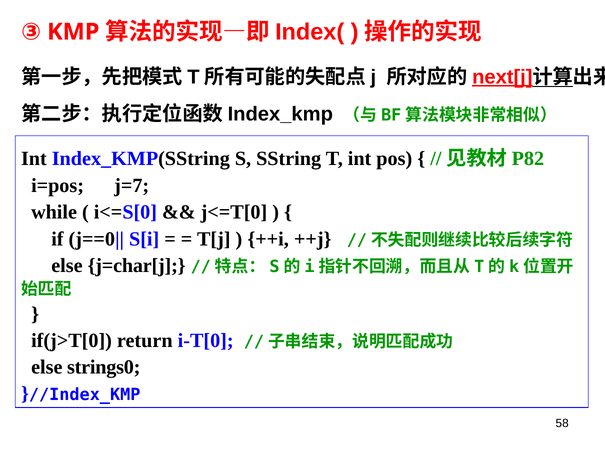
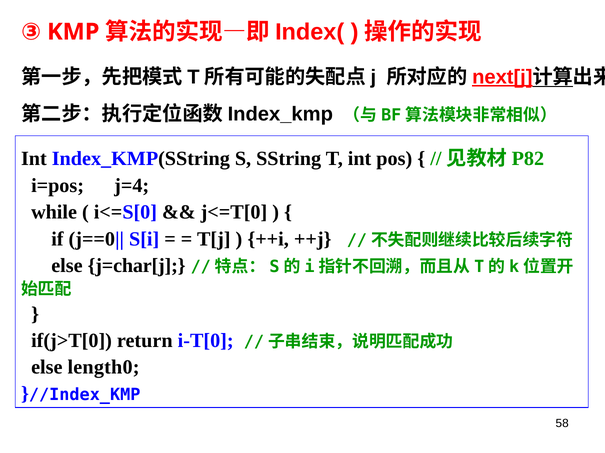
j=7: j=7 -> j=4 (132, 186)
strings0: strings0 -> length0 (104, 368)
